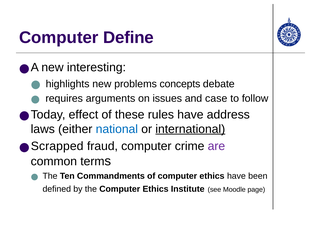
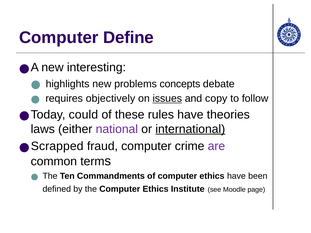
arguments: arguments -> objectively (110, 99)
issues underline: none -> present (167, 99)
case: case -> copy (216, 99)
effect: effect -> could (83, 115)
address: address -> theories (228, 115)
national colour: blue -> purple (117, 129)
